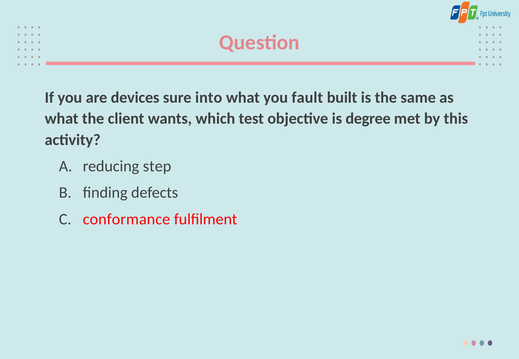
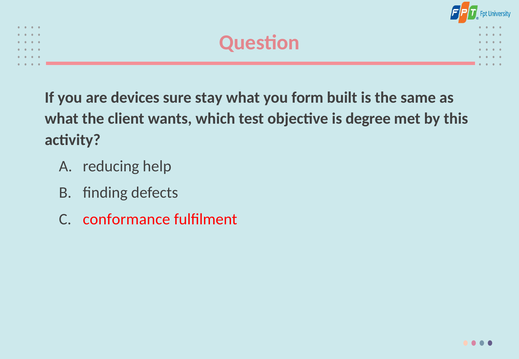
into: into -> stay (209, 98)
fault: fault -> form (307, 98)
step: step -> help (157, 166)
